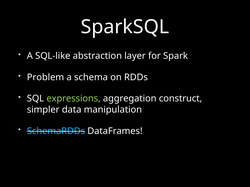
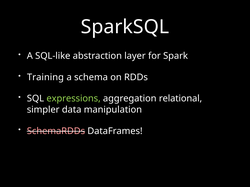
Problem: Problem -> Training (45, 77)
construct: construct -> relational (181, 99)
SchemaRDDs colour: light blue -> pink (56, 131)
